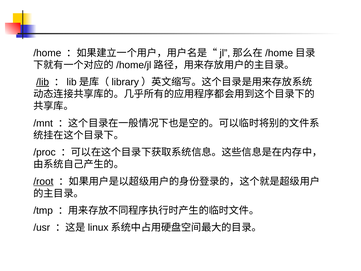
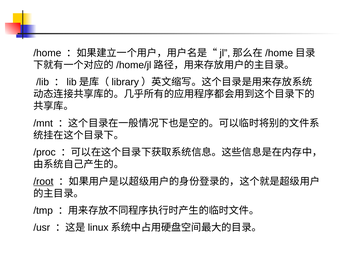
/lib underline: present -> none (43, 82)
